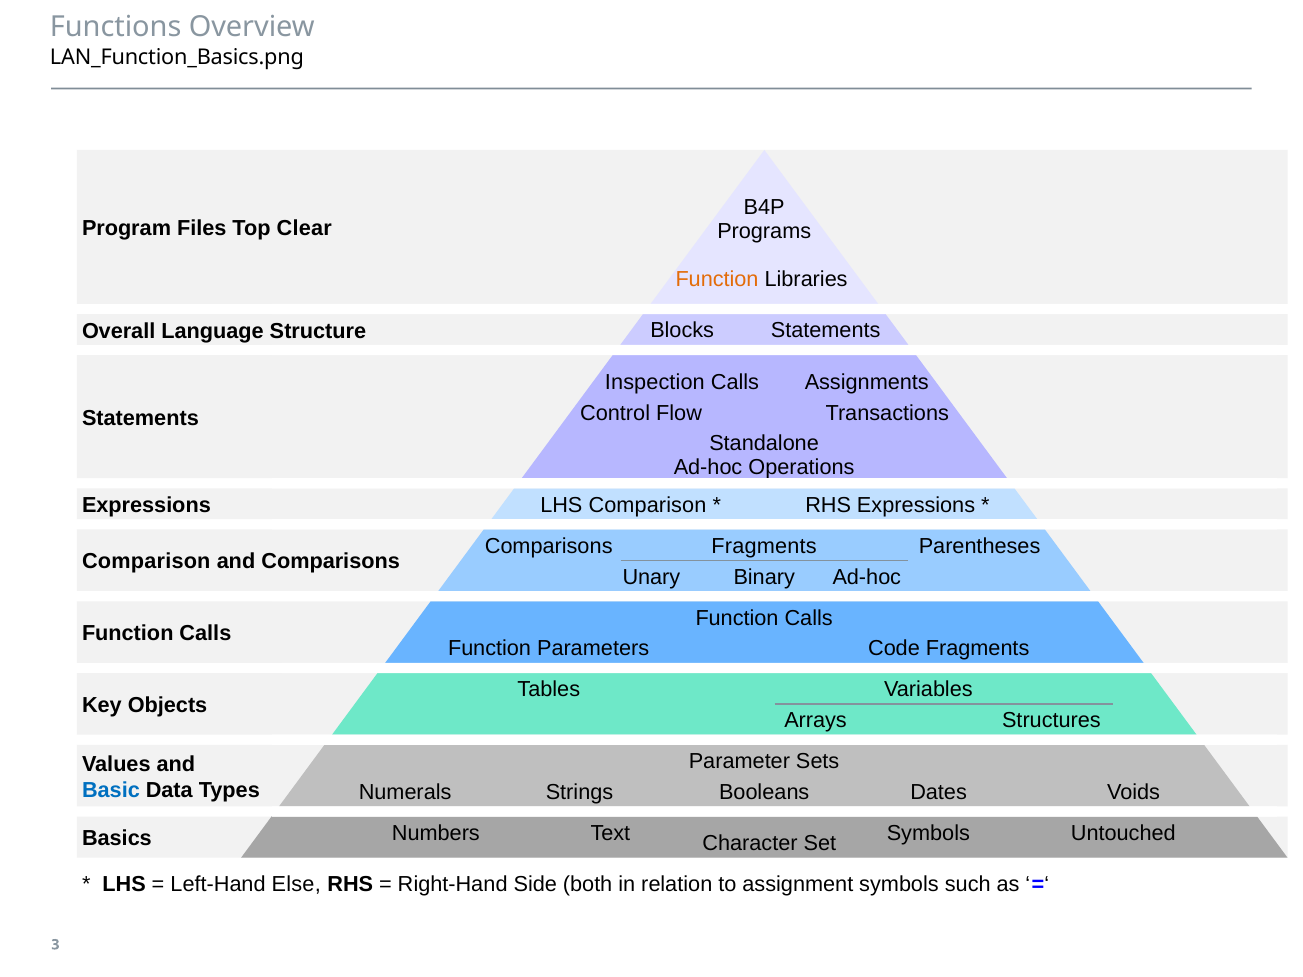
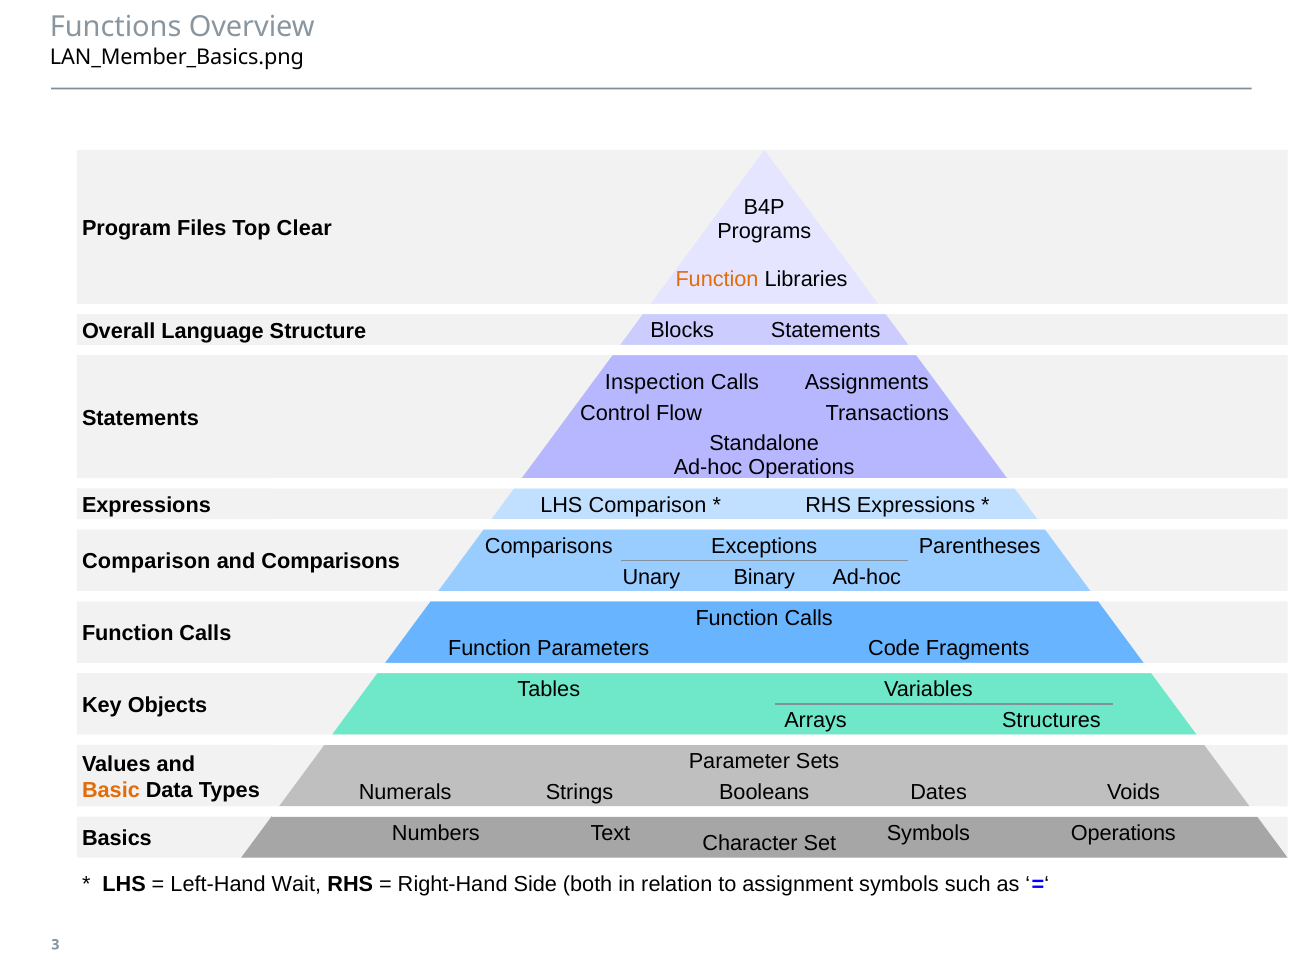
LAN_Function_Basics.png: LAN_Function_Basics.png -> LAN_Member_Basics.png (177, 57)
Comparisons Fragments: Fragments -> Exceptions (764, 546)
Basic colour: blue -> orange (111, 790)
Symbols Untouched: Untouched -> Operations (1123, 834)
Else: Else -> Wait (296, 885)
